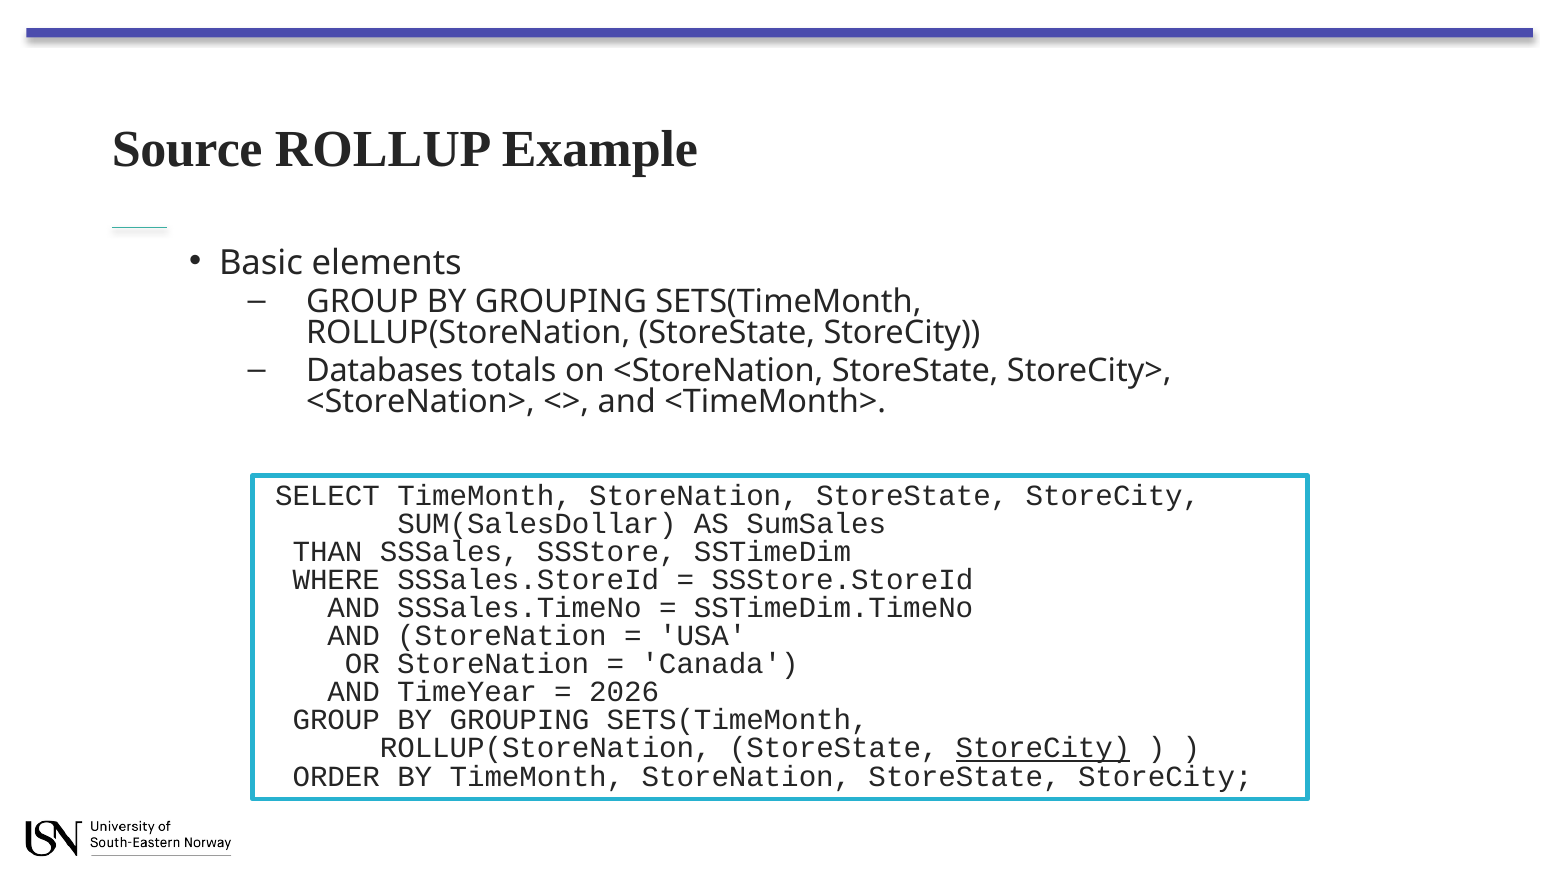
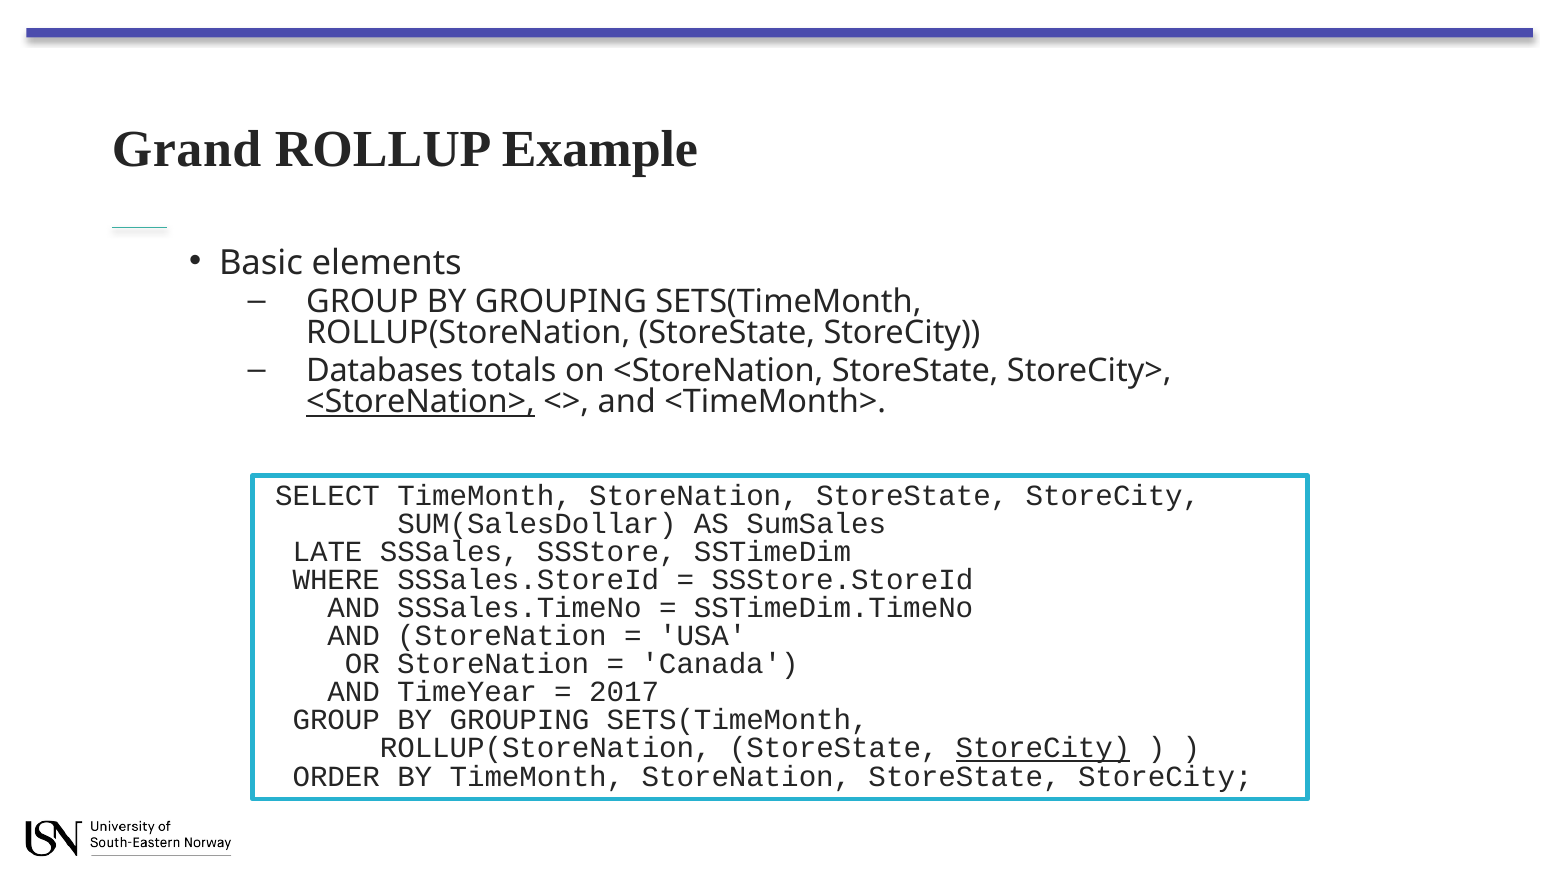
Source: Source -> Grand (187, 150)
<StoreNation> underline: none -> present (421, 402)
THAN: THAN -> LATE (328, 552)
2026: 2026 -> 2017 (624, 693)
